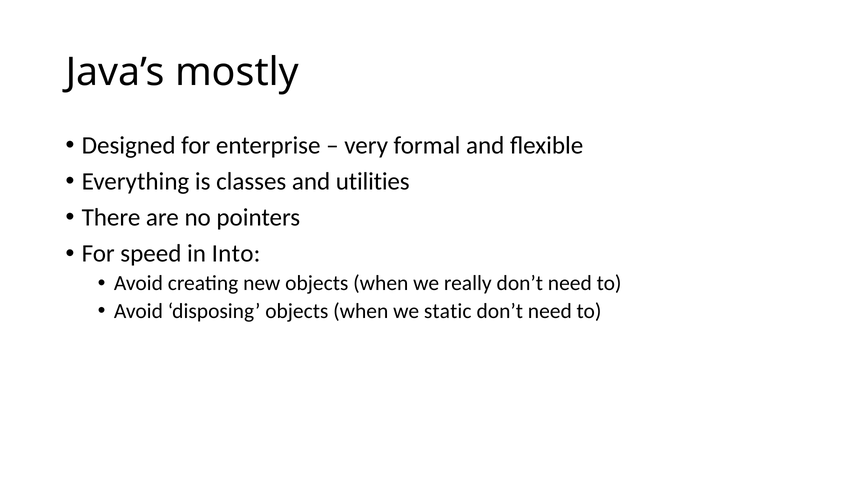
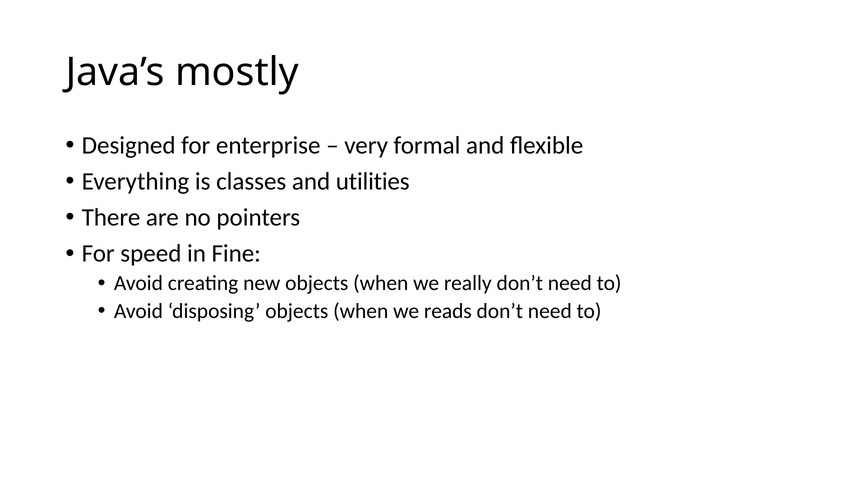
Into: Into -> Fine (236, 254)
static: static -> reads (448, 311)
